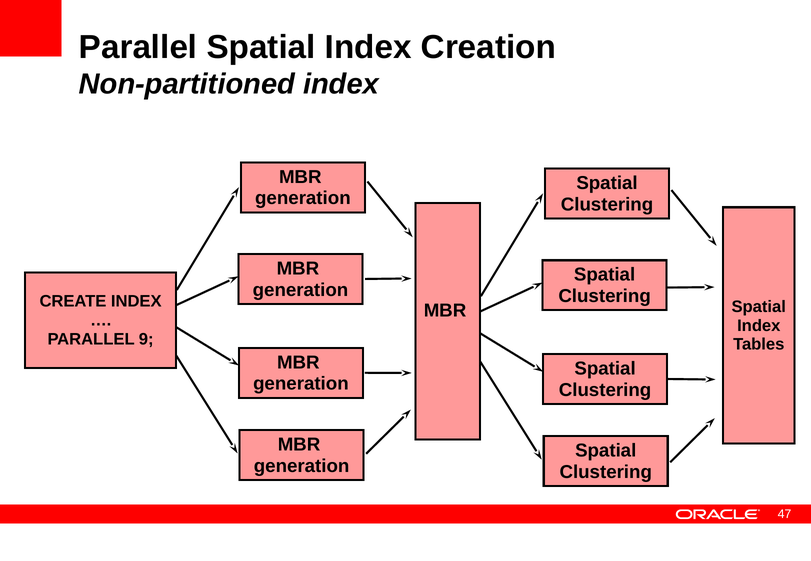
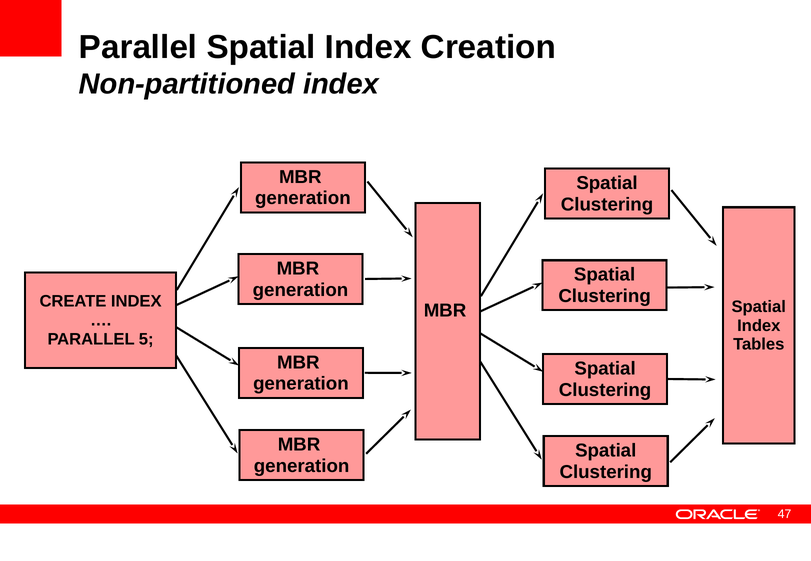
9: 9 -> 5 (146, 340)
